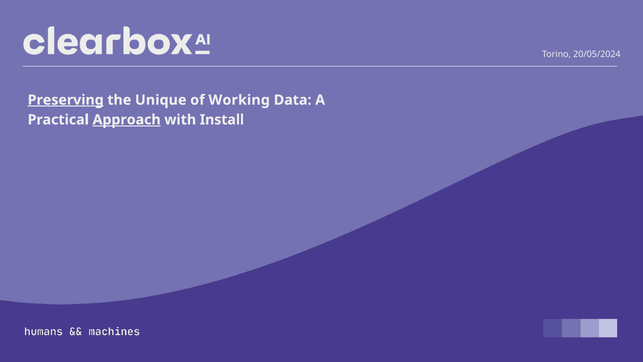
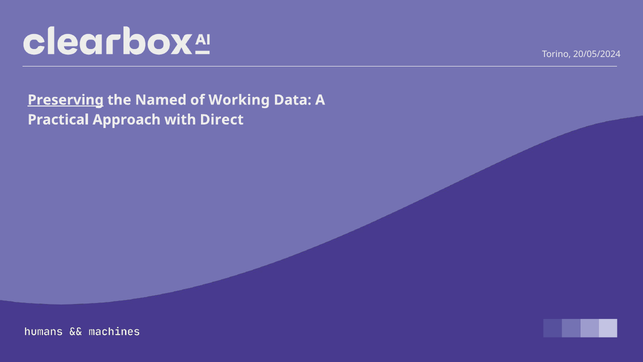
Unique: Unique -> Named (161, 100)
Approach underline: present -> none (127, 120)
Install: Install -> Direct (222, 120)
